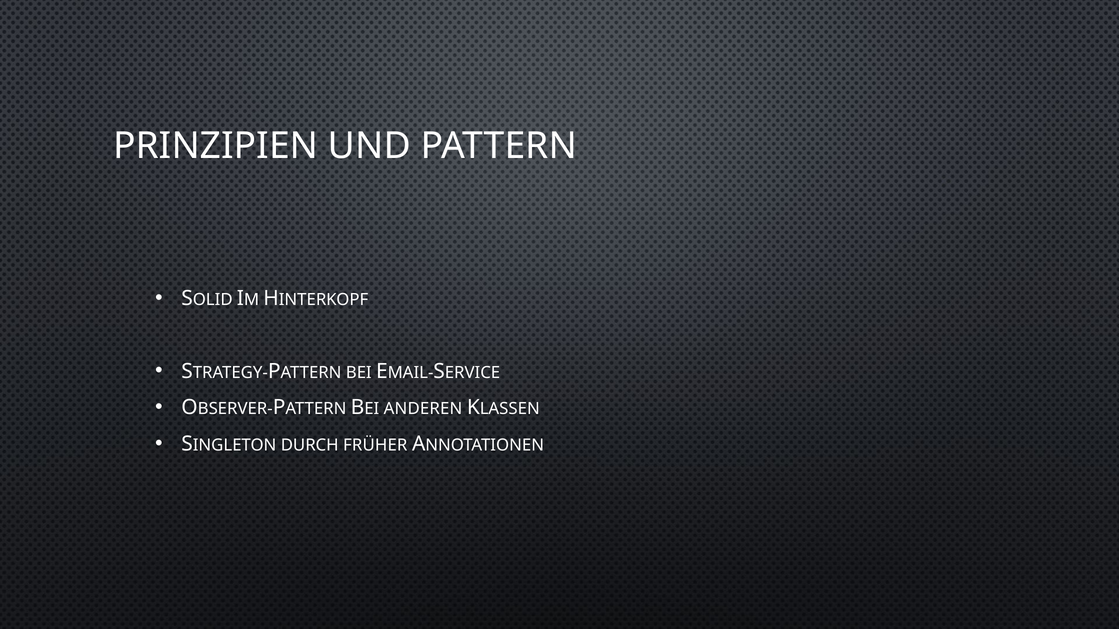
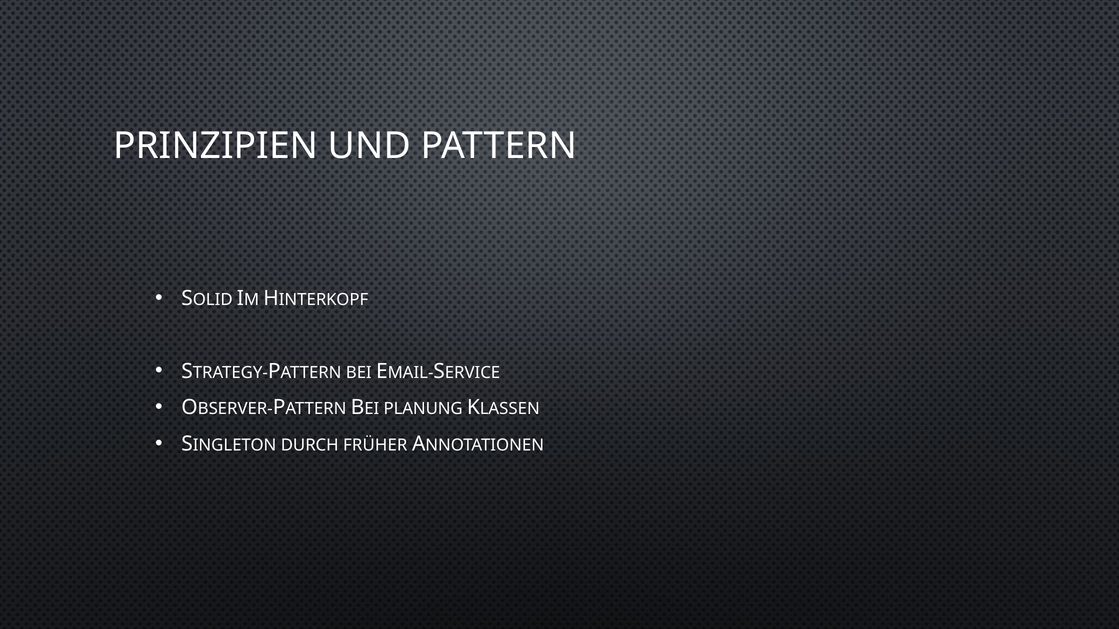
ANDEREN: ANDEREN -> PLANUNG (423, 409)
